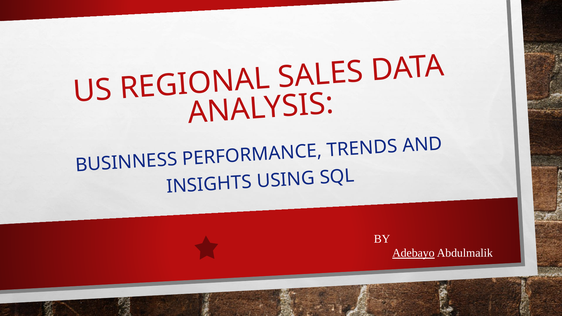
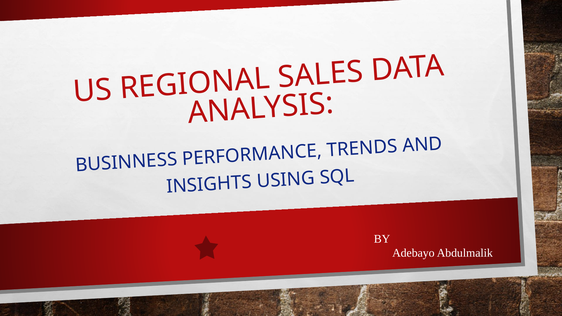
Adebayo underline: present -> none (413, 253)
